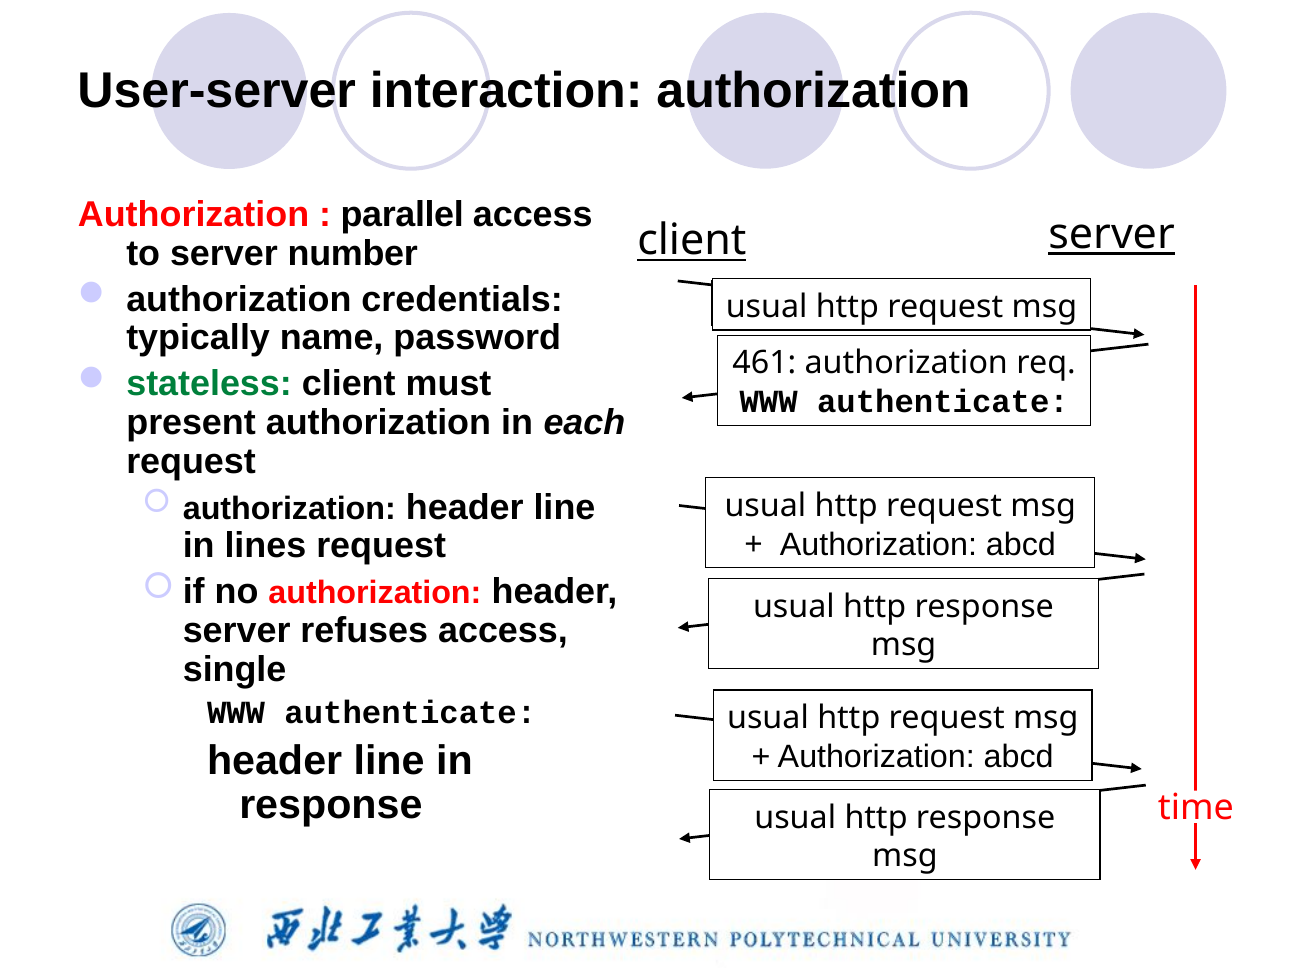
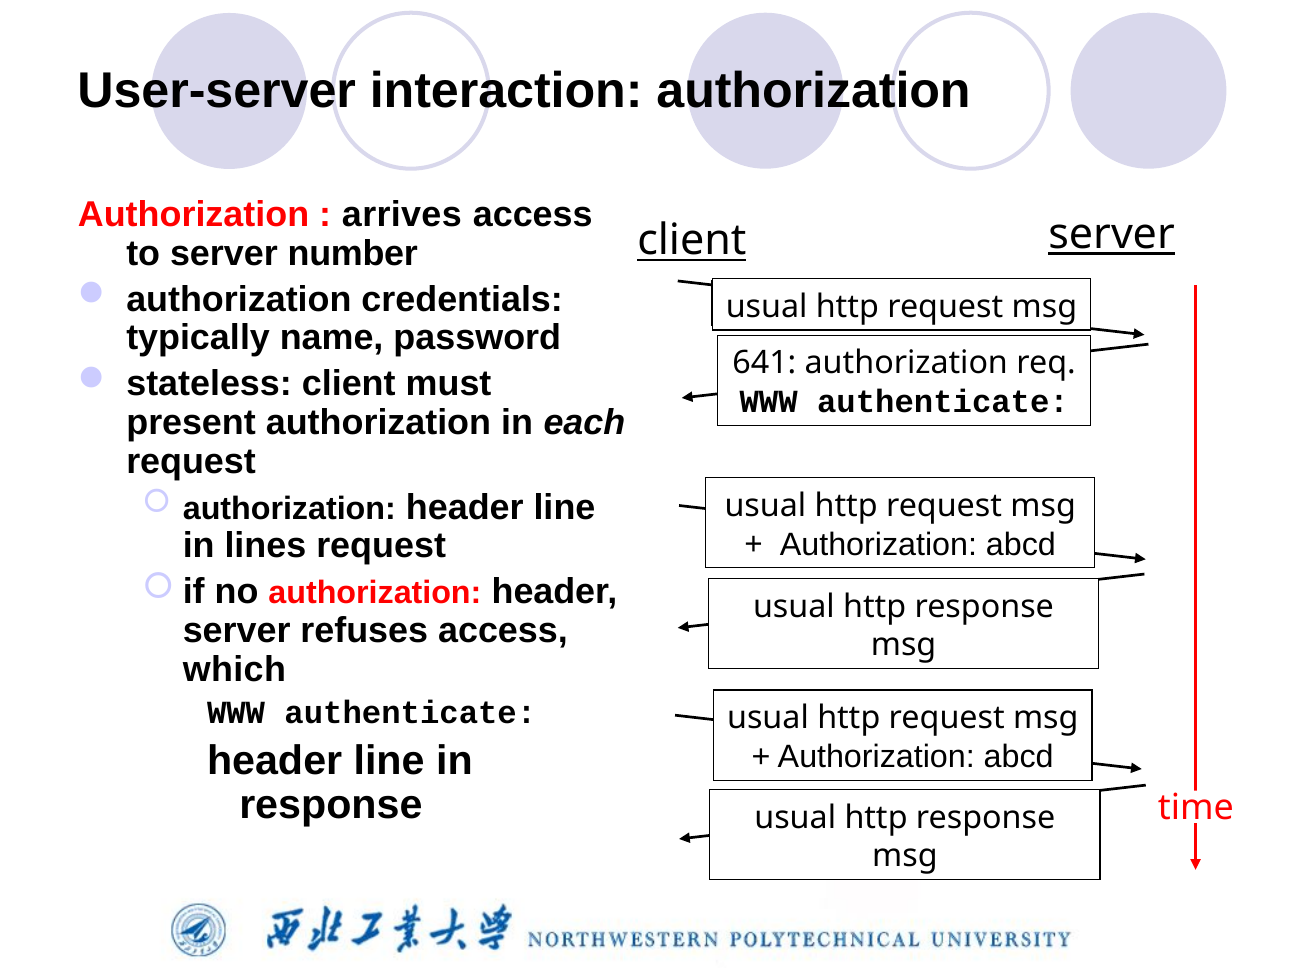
parallel: parallel -> arrives (402, 215)
461: 461 -> 641 (764, 363)
stateless colour: green -> black (209, 384)
single: single -> which (234, 669)
